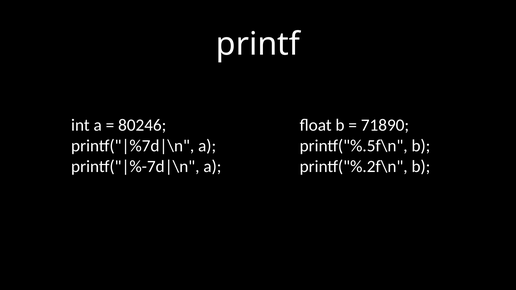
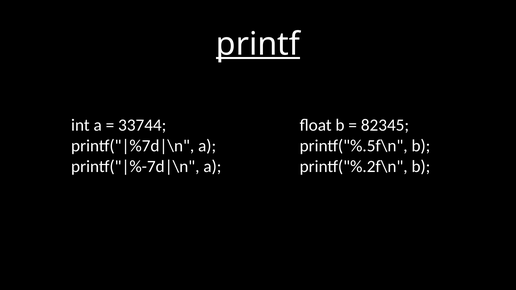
printf underline: none -> present (258, 44)
80246: 80246 -> 33744 (142, 125)
71890: 71890 -> 82345 (385, 125)
